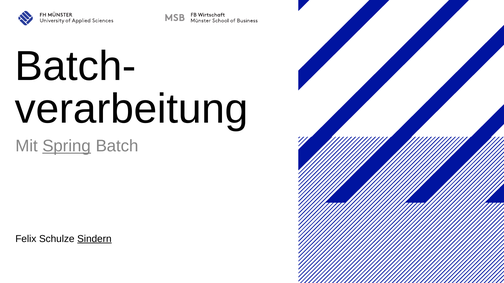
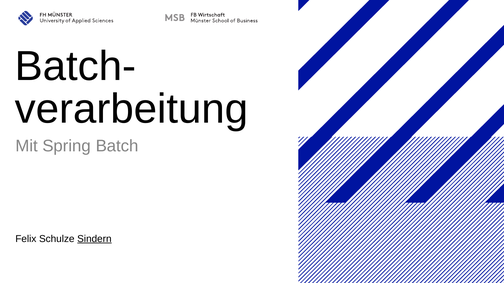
Spring underline: present -> none (67, 146)
